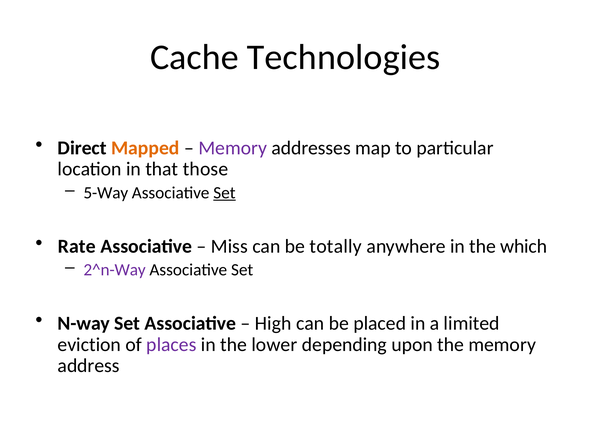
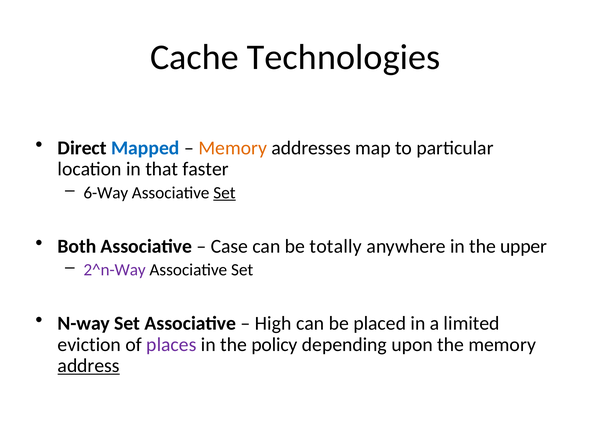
Mapped colour: orange -> blue (145, 148)
Memory colour: purple -> orange (233, 148)
those: those -> faster (206, 169)
5-Way: 5-Way -> 6-Way (106, 193)
Rate: Rate -> Both (77, 246)
Miss: Miss -> Case (229, 246)
which: which -> upper (524, 246)
lower: lower -> policy (274, 345)
address underline: none -> present (89, 366)
